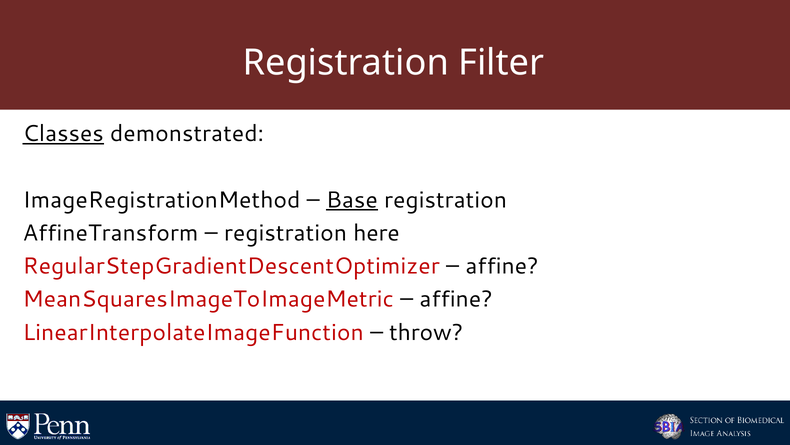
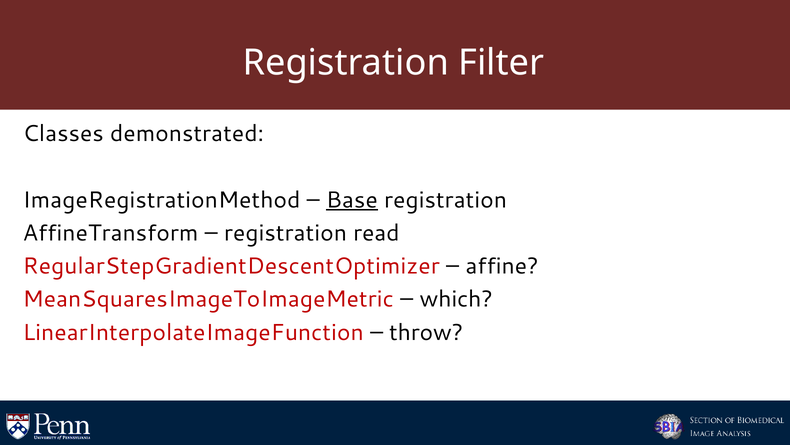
Classes underline: present -> none (63, 134)
here: here -> read (376, 233)
affine: affine -> which (456, 299)
